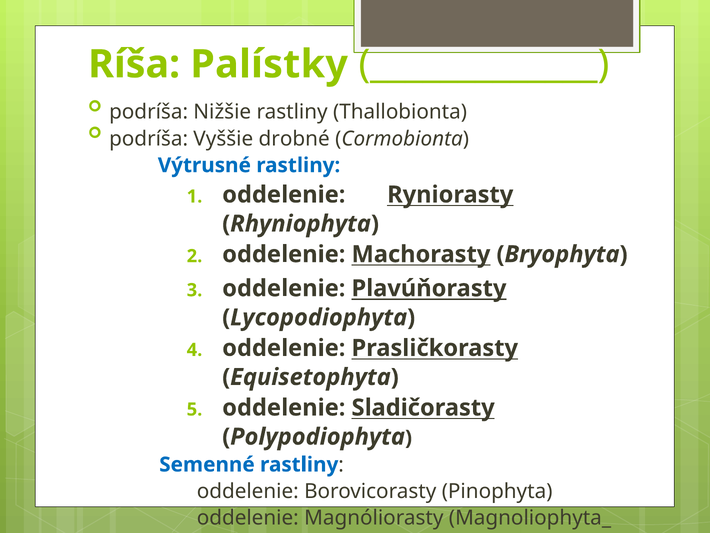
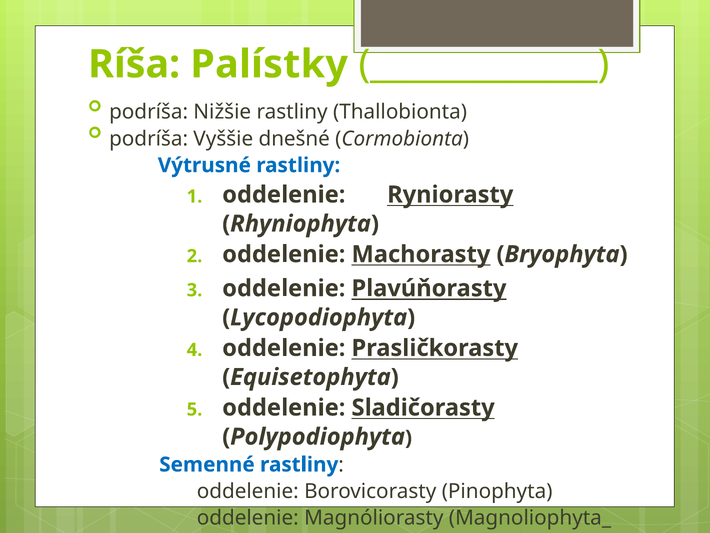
drobné: drobné -> dnešné (294, 139)
